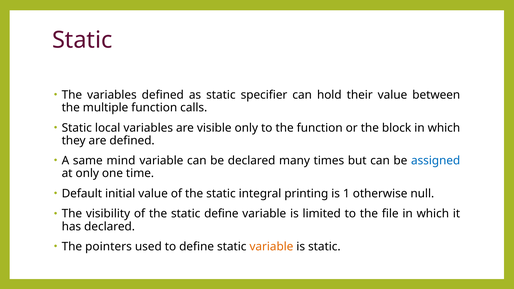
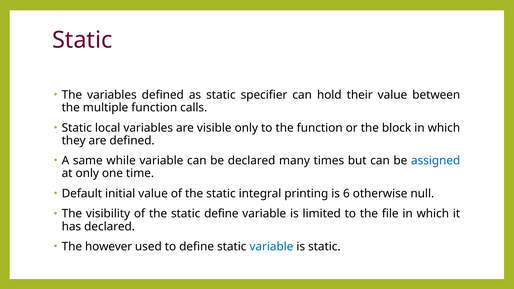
mind: mind -> while (121, 161)
1: 1 -> 6 (346, 194)
pointers: pointers -> however (109, 247)
variable colour: orange -> blue (271, 247)
